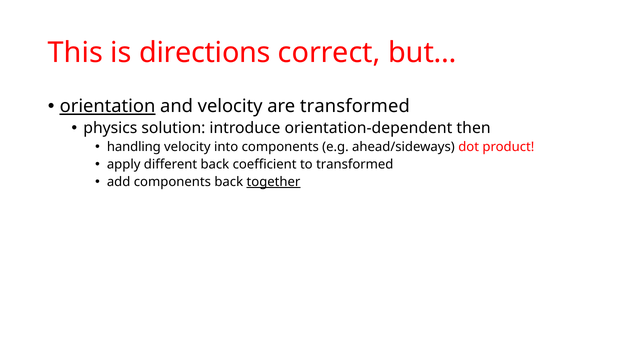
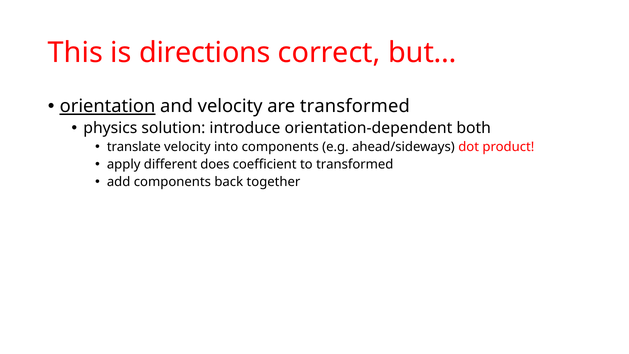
then: then -> both (474, 128)
handling: handling -> translate (134, 147)
different back: back -> does (215, 164)
together underline: present -> none (273, 182)
